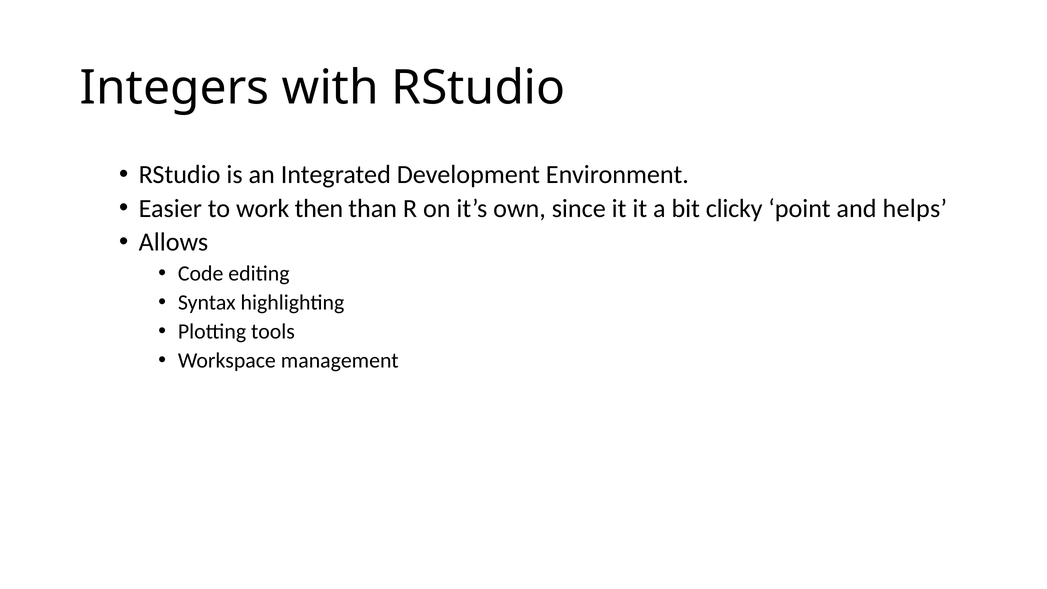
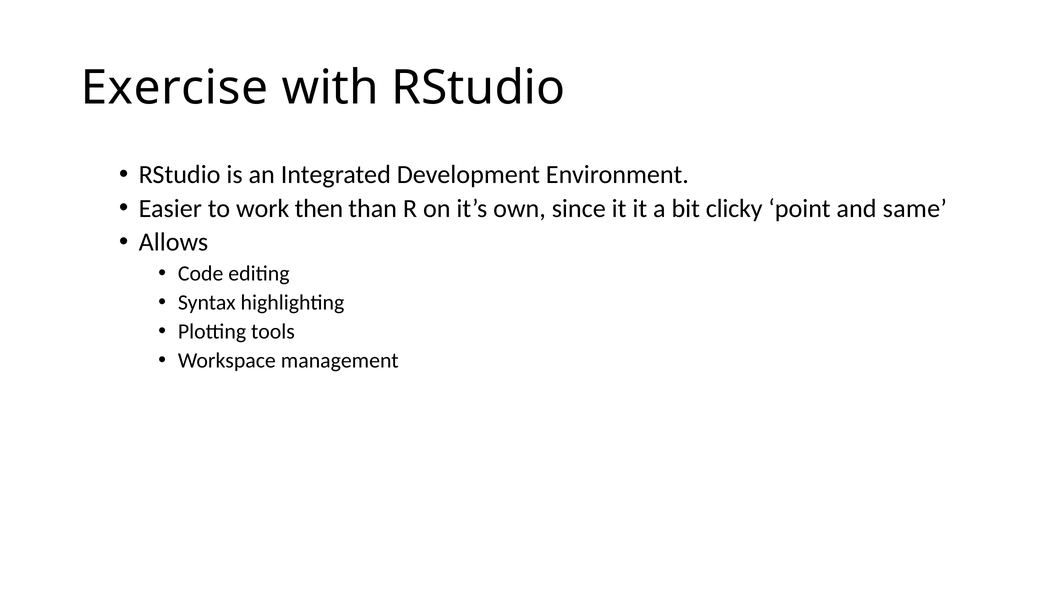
Integers: Integers -> Exercise (174, 88)
helps: helps -> same (915, 208)
